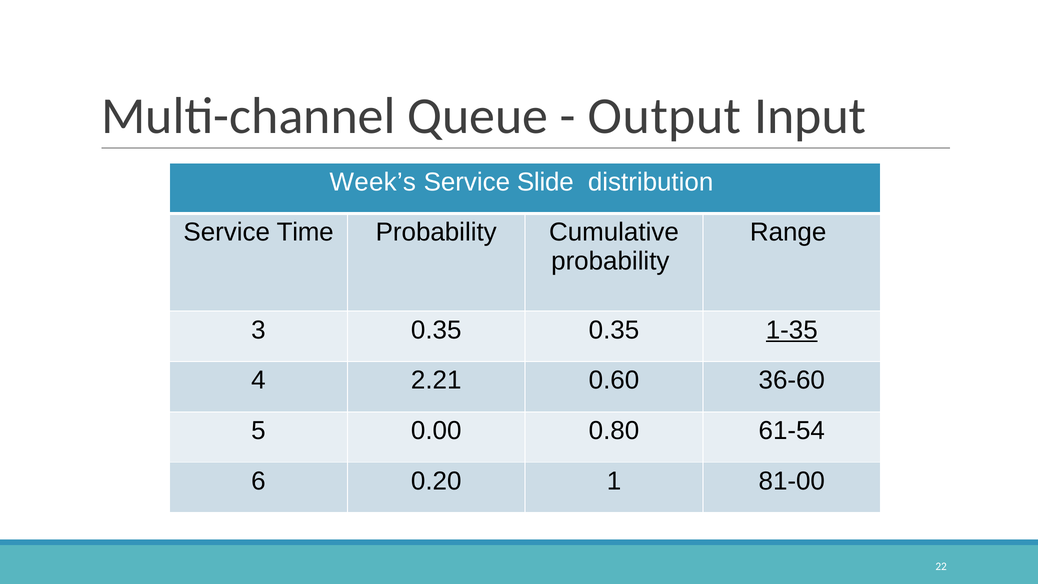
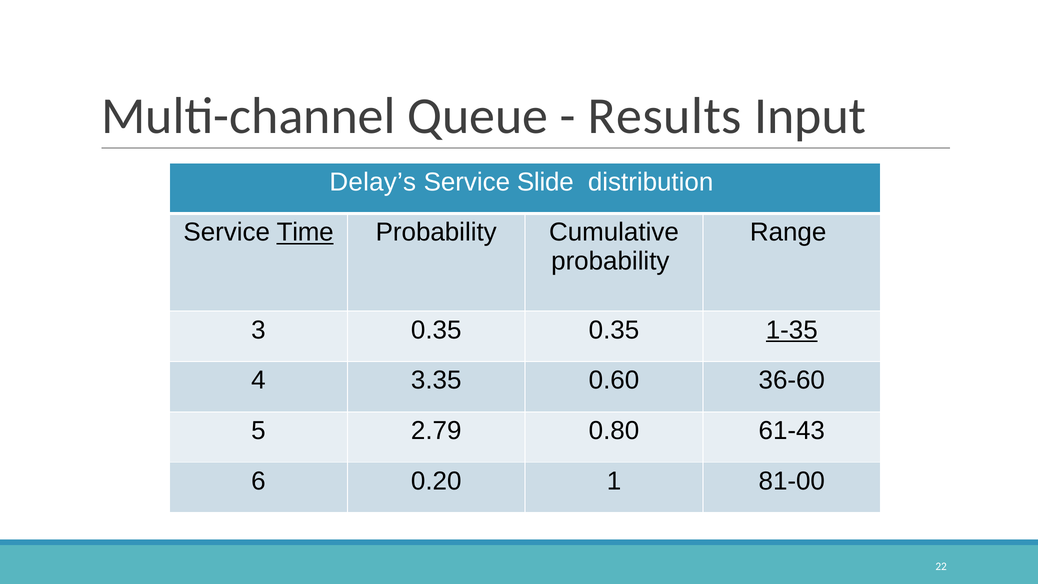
Output: Output -> Results (665, 116)
Week’s: Week’s -> Delay’s (373, 182)
Time underline: none -> present (305, 232)
2.21: 2.21 -> 3.35 (436, 380)
0.00: 0.00 -> 2.79 (436, 431)
61-54: 61-54 -> 61-43 (792, 431)
